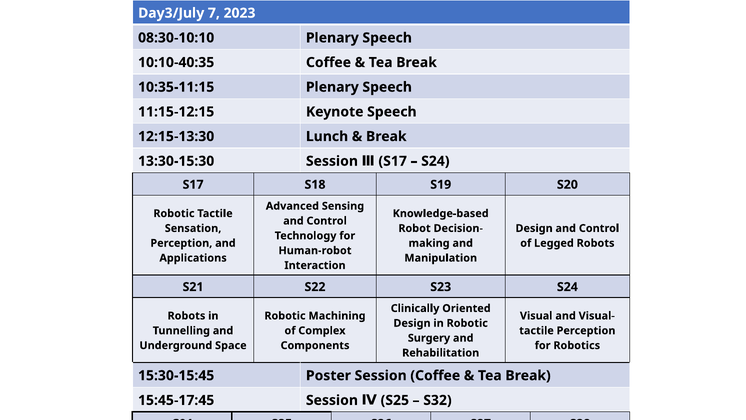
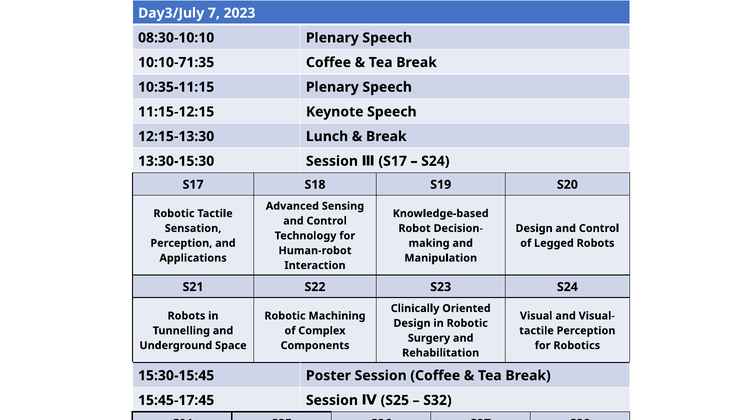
10:10-40:35: 10:10-40:35 -> 10:10-71:35 (176, 62)
